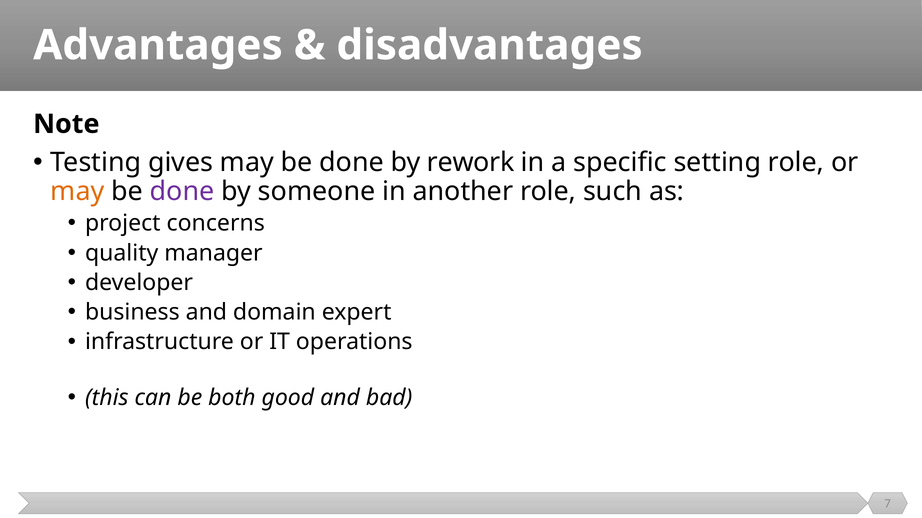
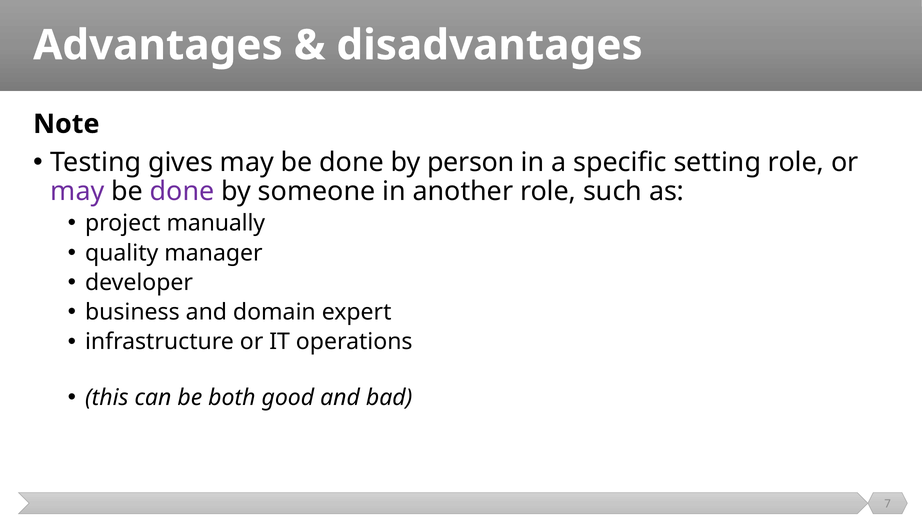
rework: rework -> person (471, 163)
may colour: orange -> purple (77, 192)
concerns: concerns -> manually (216, 224)
